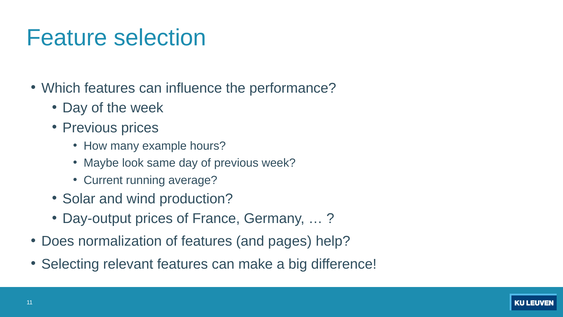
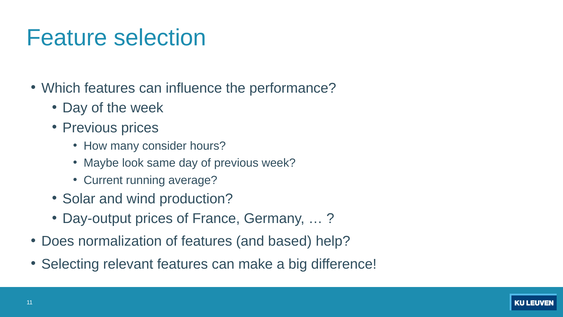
example: example -> consider (164, 146)
pages: pages -> based (290, 241)
